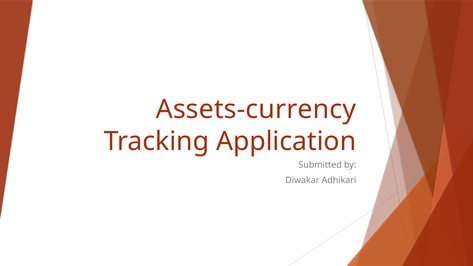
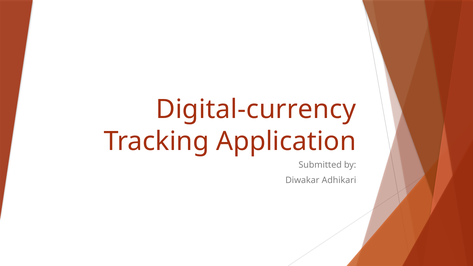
Assets-currency: Assets-currency -> Digital-currency (256, 109)
